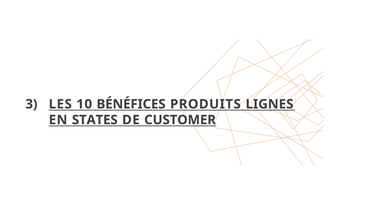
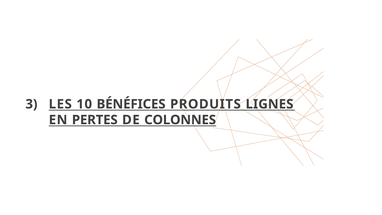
STATES: STATES -> PERTES (95, 120)
CUSTOMER: CUSTOMER -> COLONNES (180, 120)
